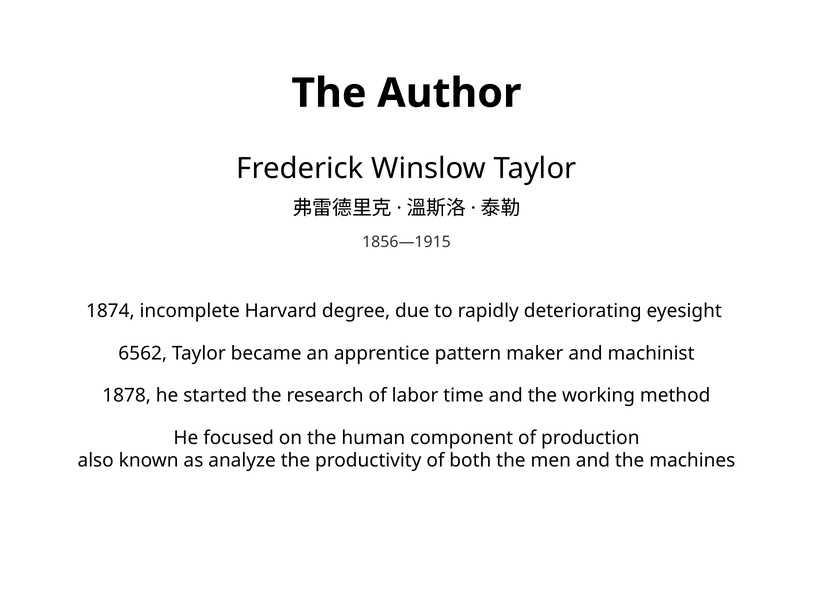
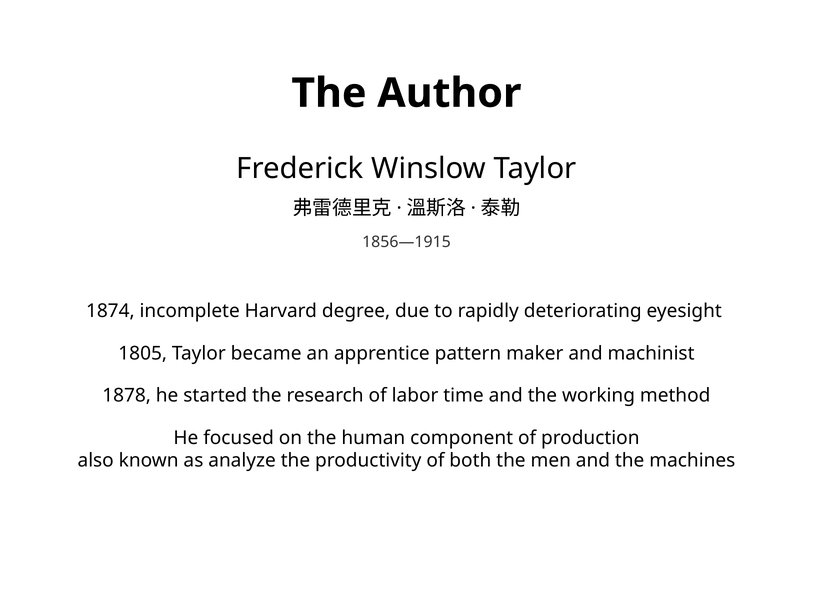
6562: 6562 -> 1805 (143, 354)
